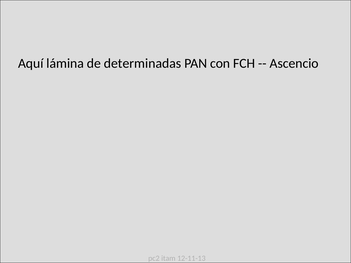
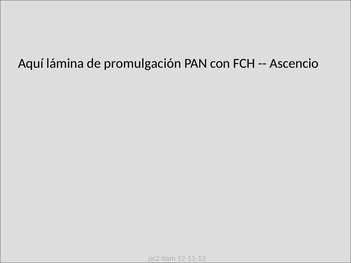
determinadas: determinadas -> promulgación (143, 64)
